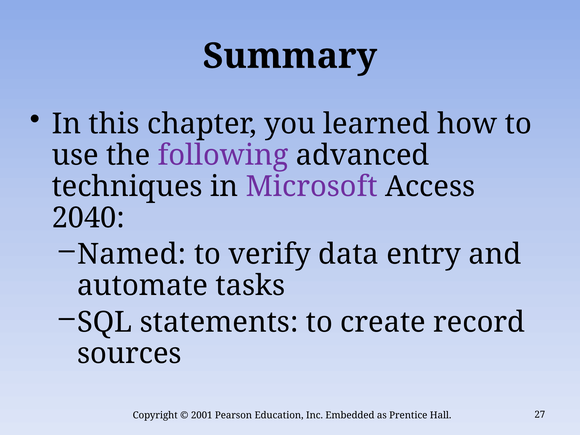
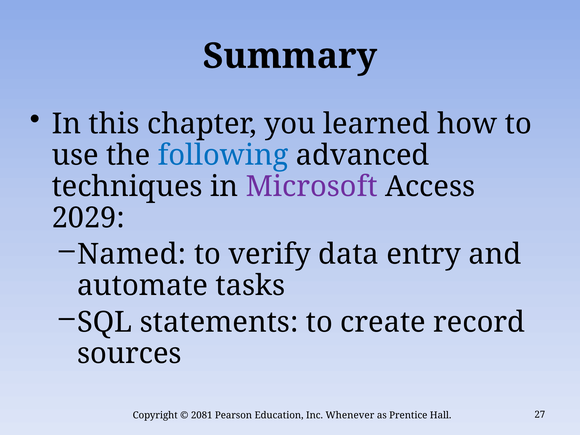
following colour: purple -> blue (223, 155)
2040: 2040 -> 2029 (88, 218)
2001: 2001 -> 2081 (202, 415)
Embedded: Embedded -> Whenever (350, 415)
